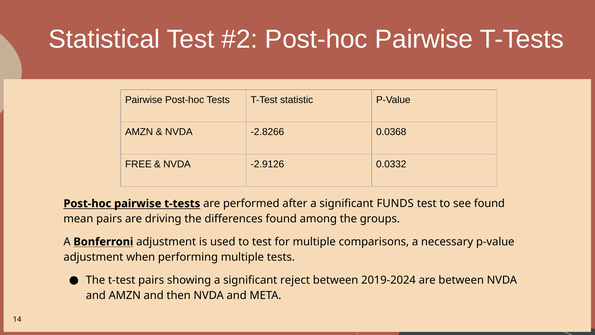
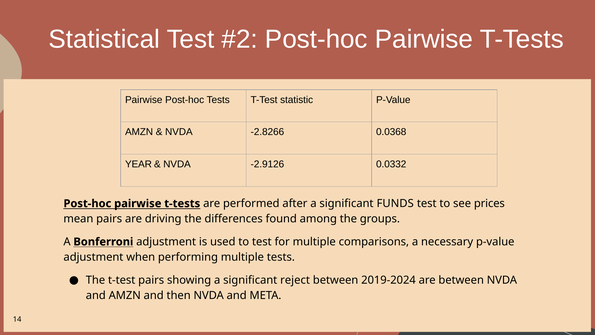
FREE: FREE -> YEAR (138, 164)
see found: found -> prices (489, 203)
